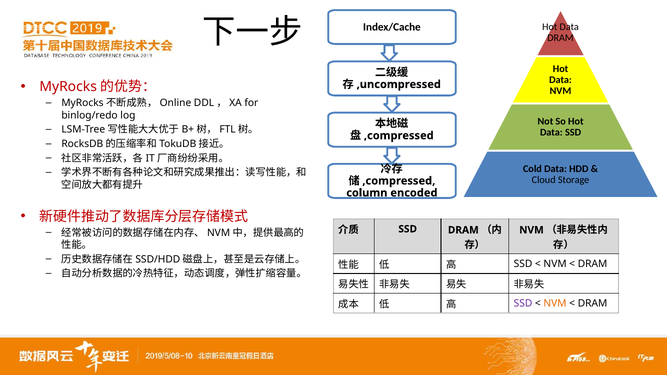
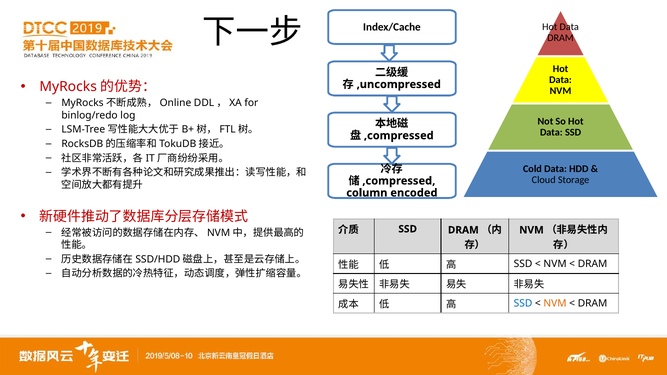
SSD colour: purple -> blue (523, 303)
